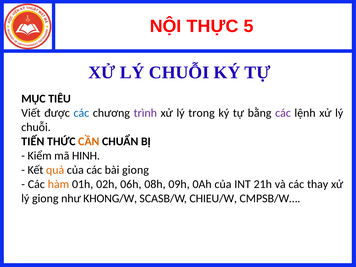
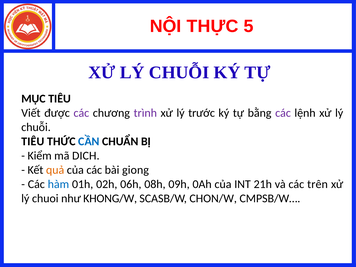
các colour: blue -> purple (81, 113)
trong: trong -> trước (202, 113)
TIẾN: TIẾN -> TIÊU (33, 141)
CẦN colour: orange -> blue (89, 141)
HINH: HINH -> DICH (86, 156)
hàm colour: orange -> blue (58, 184)
thay: thay -> trên (318, 184)
lý giong: giong -> chuoi (45, 198)
CHIEU/W: CHIEU/W -> CHON/W (213, 198)
